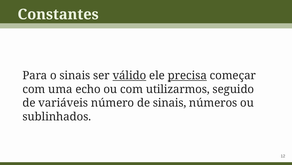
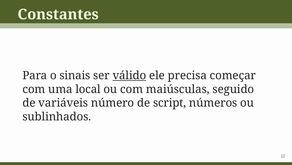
precisa underline: present -> none (187, 75)
echo: echo -> local (88, 89)
utilizarmos: utilizarmos -> maiúsculas (178, 89)
de sinais: sinais -> script (170, 102)
